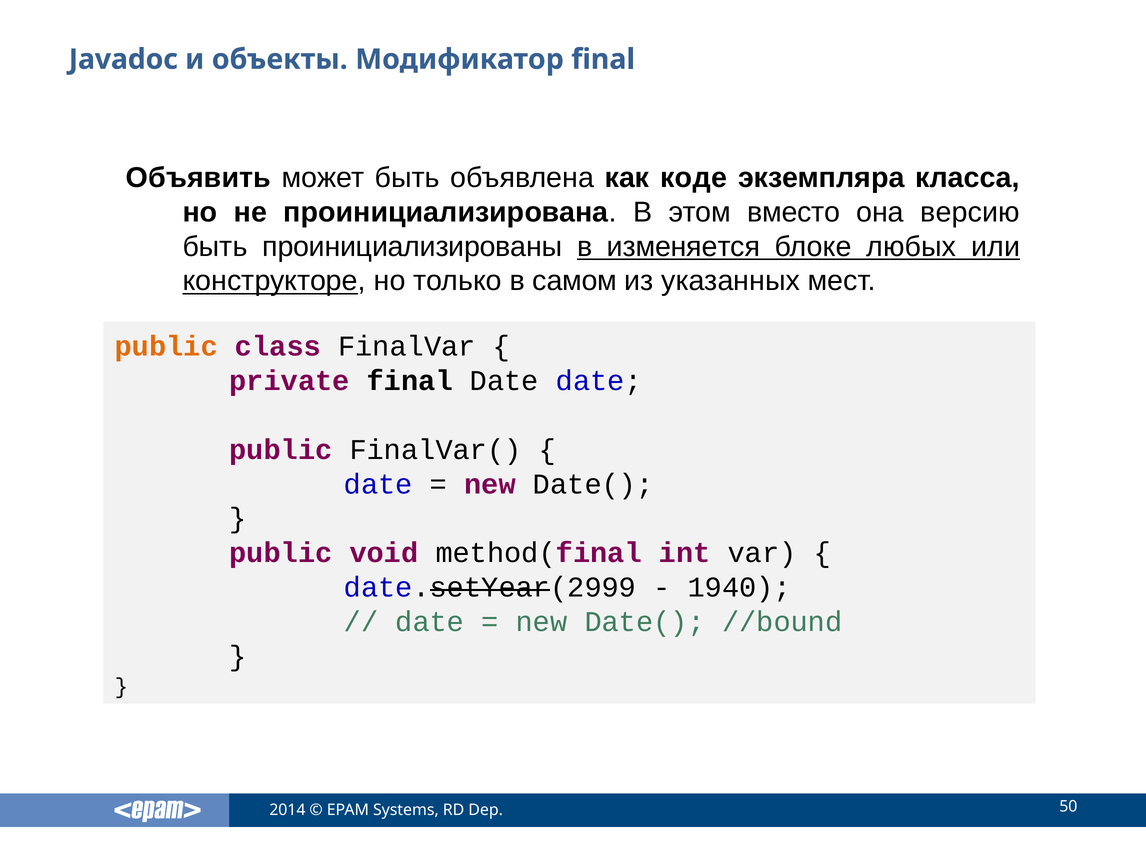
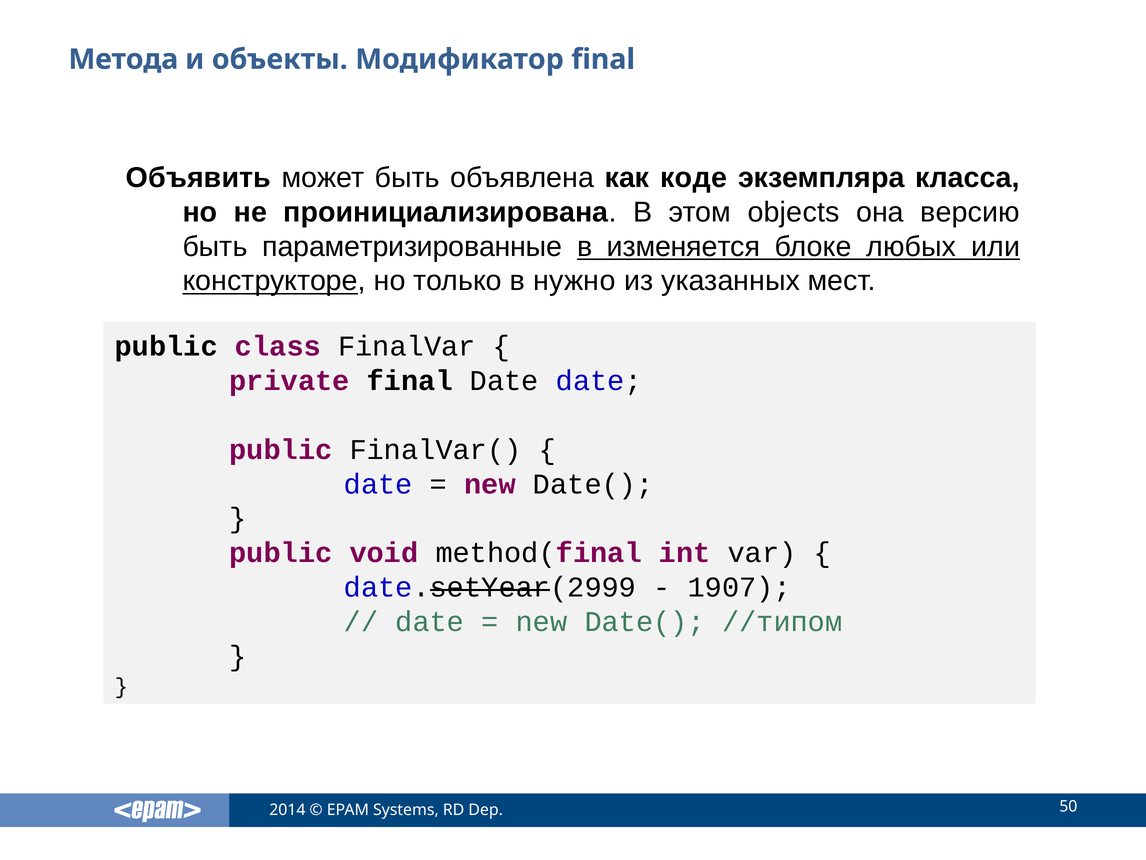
Javadoc: Javadoc -> Метода (123, 59)
вместо: вместо -> objects (794, 212)
проинициализированы: проинициализированы -> параметризированные (412, 246)
самом: самом -> нужно (574, 281)
public colour: orange -> black (166, 346)
1940: 1940 -> 1907 (739, 587)
//bound: //bound -> //типом (782, 621)
